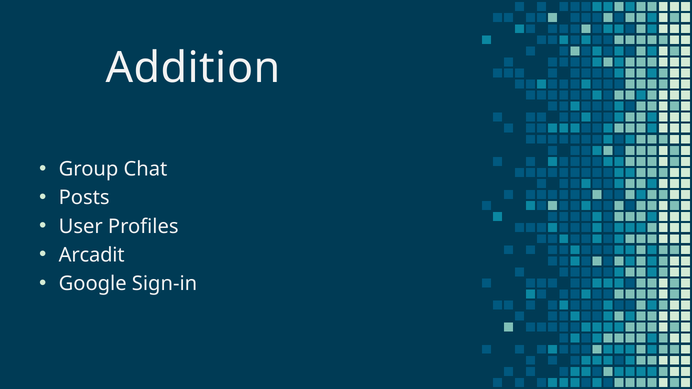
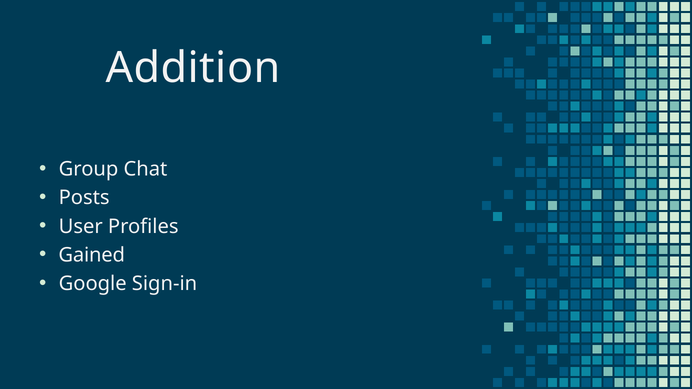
Arcadit: Arcadit -> Gained (92, 255)
